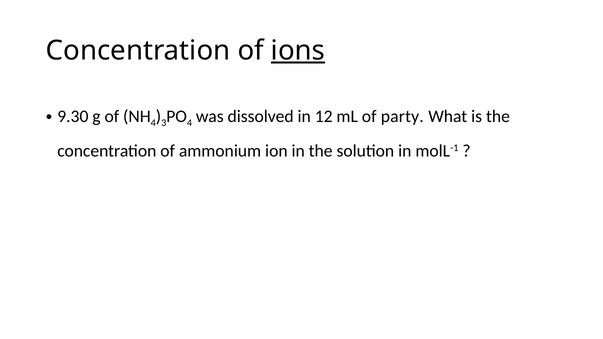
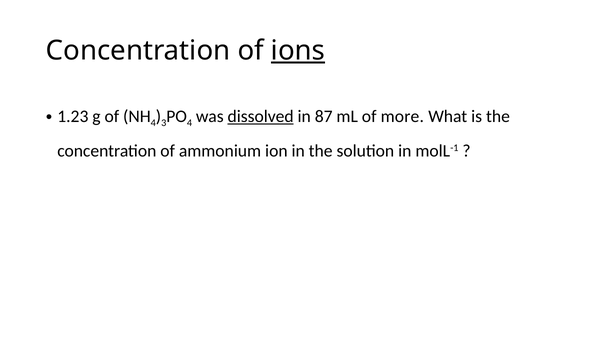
9.30: 9.30 -> 1.23 (73, 116)
dissolved underline: none -> present (261, 116)
12: 12 -> 87 (324, 116)
party: party -> more (402, 116)
